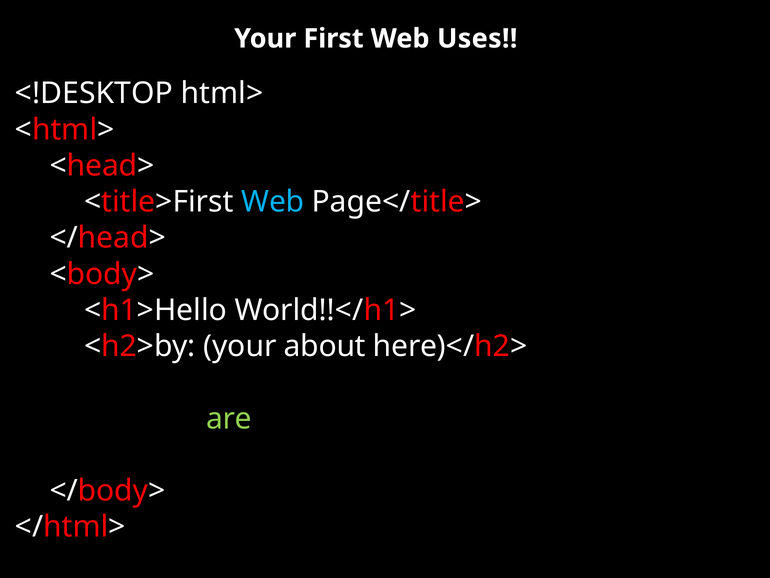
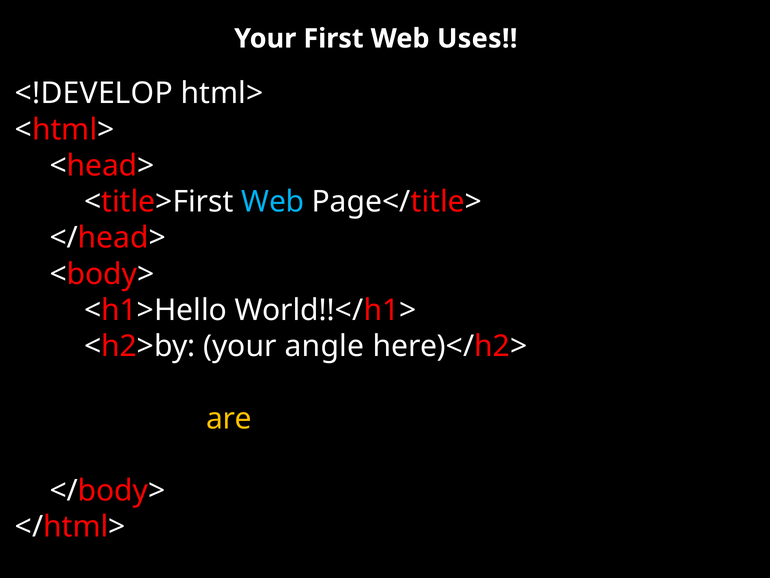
<!DESKTOP: <!DESKTOP -> <!DEVELOP (94, 93)
about: about -> angle (325, 346)
are colour: light green -> yellow (229, 418)
